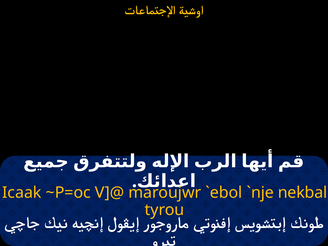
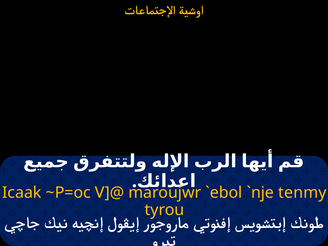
nekbal: nekbal -> tenmy (302, 193)
